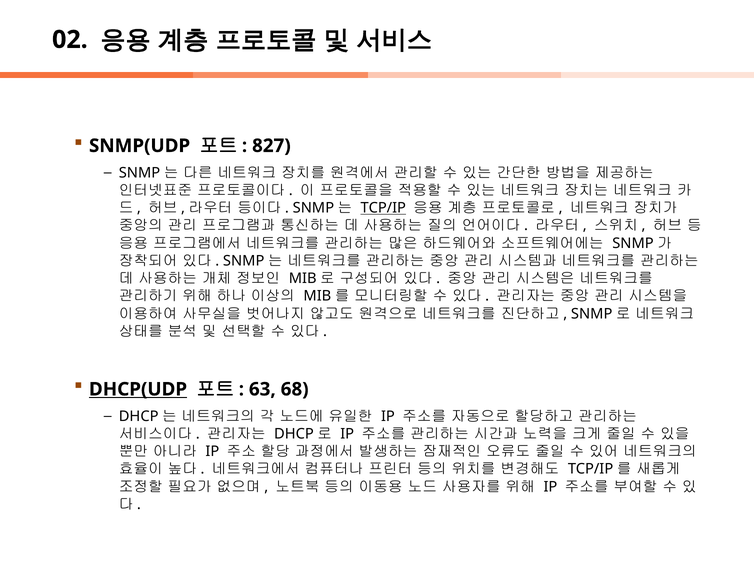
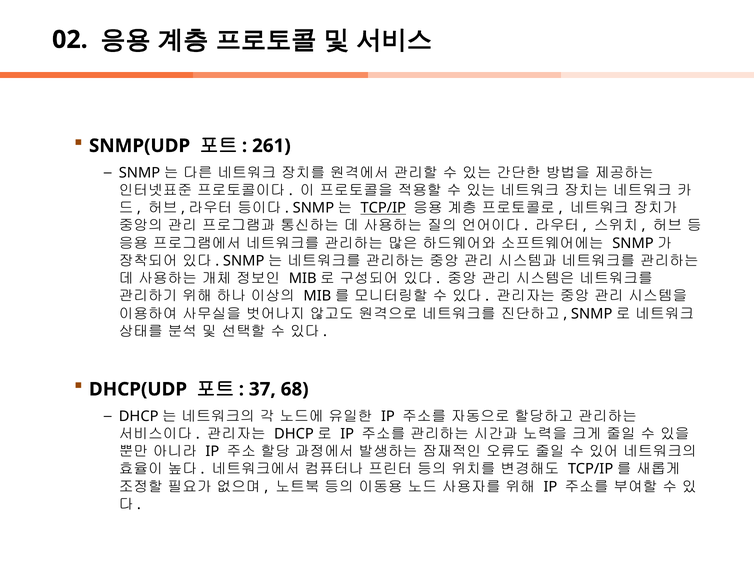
827: 827 -> 261 (271, 146)
DHCP(UDP underline: present -> none (138, 389)
63: 63 -> 37 (262, 389)
